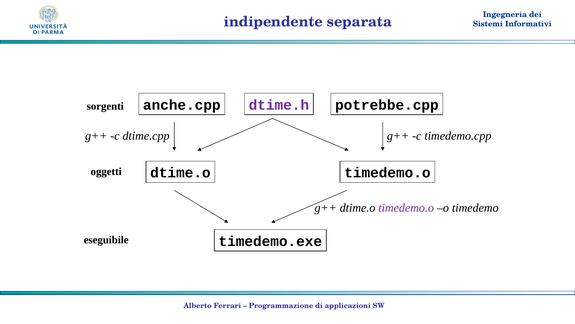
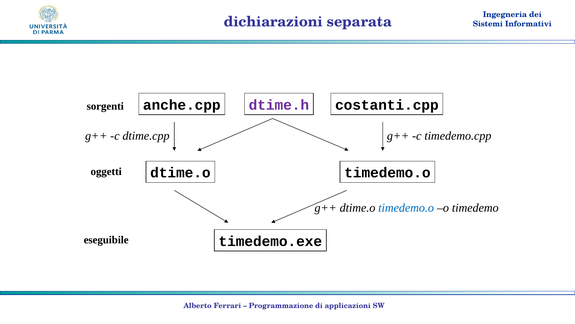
indipendente: indipendente -> dichiarazioni (273, 22)
potrebbe.cpp: potrebbe.cpp -> costanti.cpp (387, 105)
timedemo.o colour: purple -> blue (406, 207)
